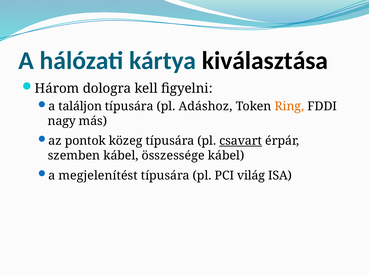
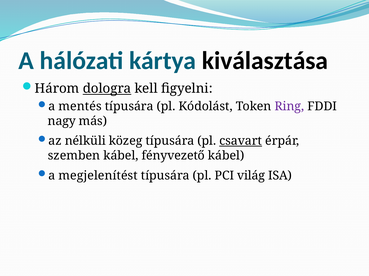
dologra underline: none -> present (107, 89)
találjon: találjon -> mentés (80, 107)
Adáshoz: Adáshoz -> Kódolást (206, 107)
Ring colour: orange -> purple (289, 107)
pontok: pontok -> nélküli (85, 141)
összessége: összessége -> fényvezető (173, 156)
